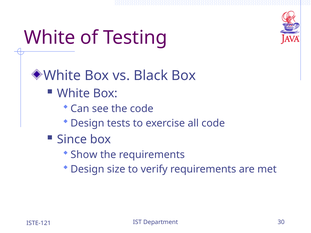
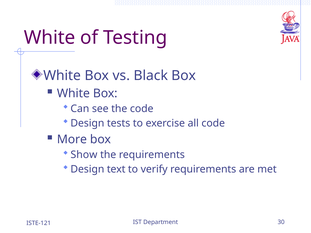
Since: Since -> More (72, 139)
size: size -> text (116, 169)
